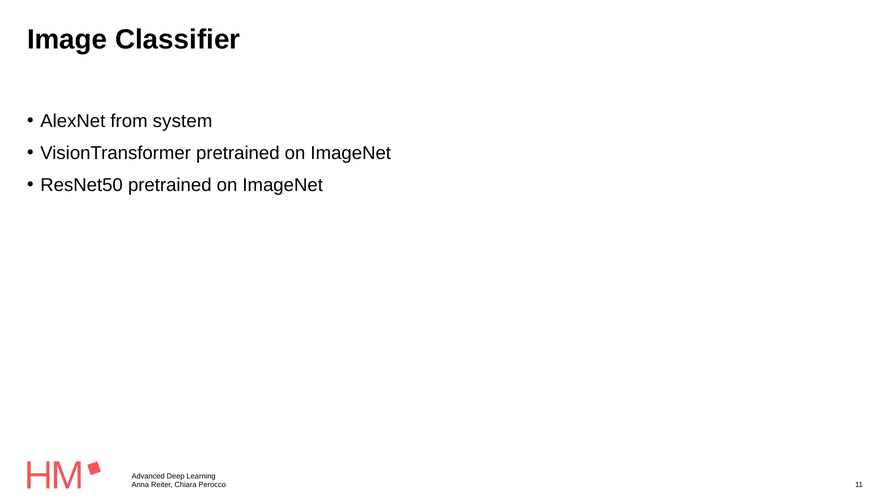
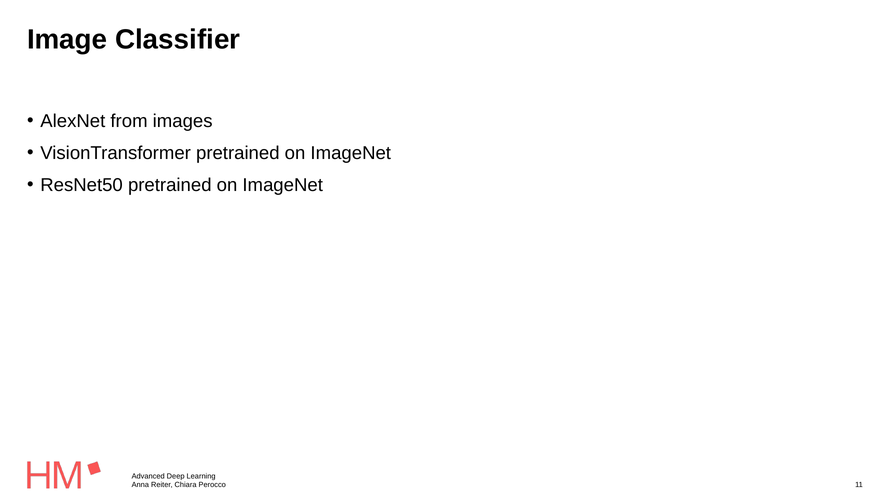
system: system -> images (183, 121)
